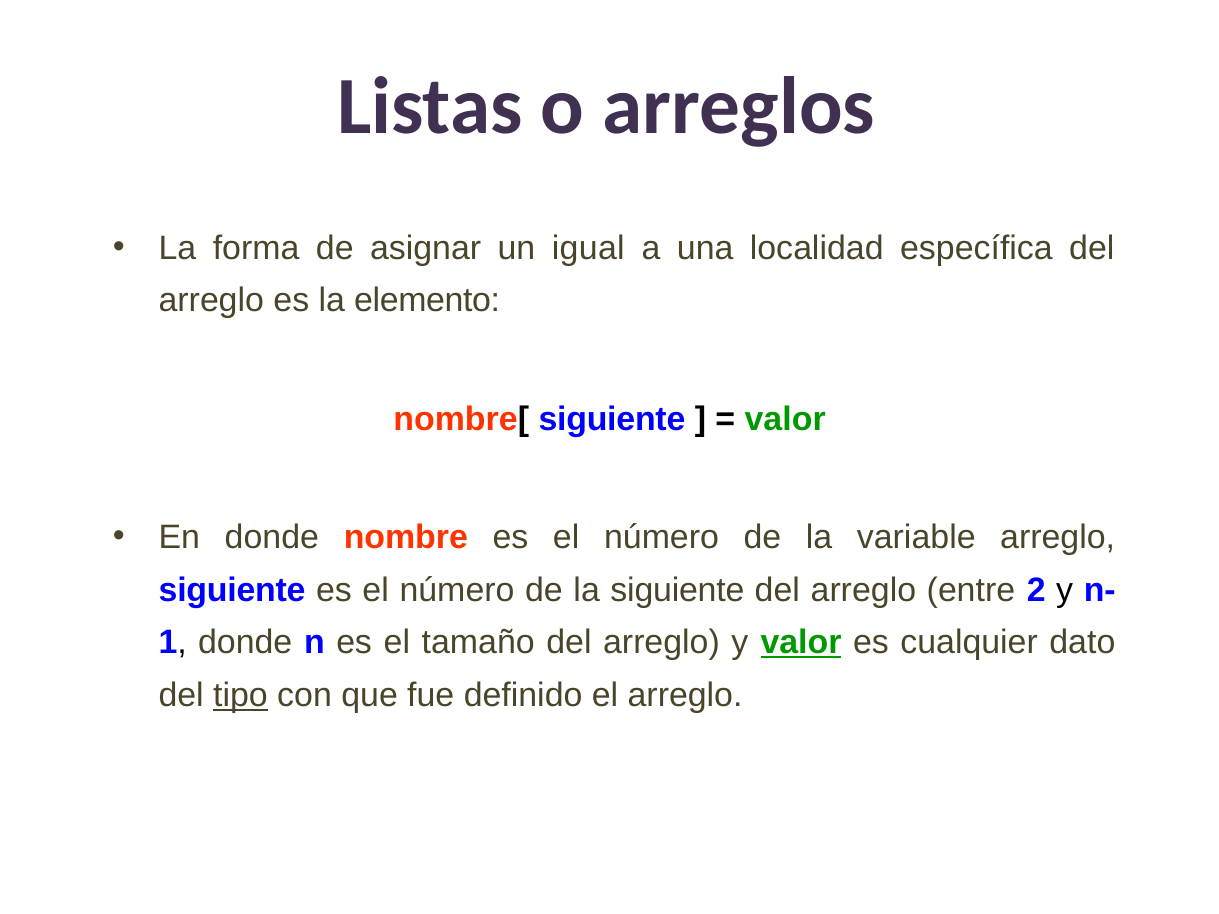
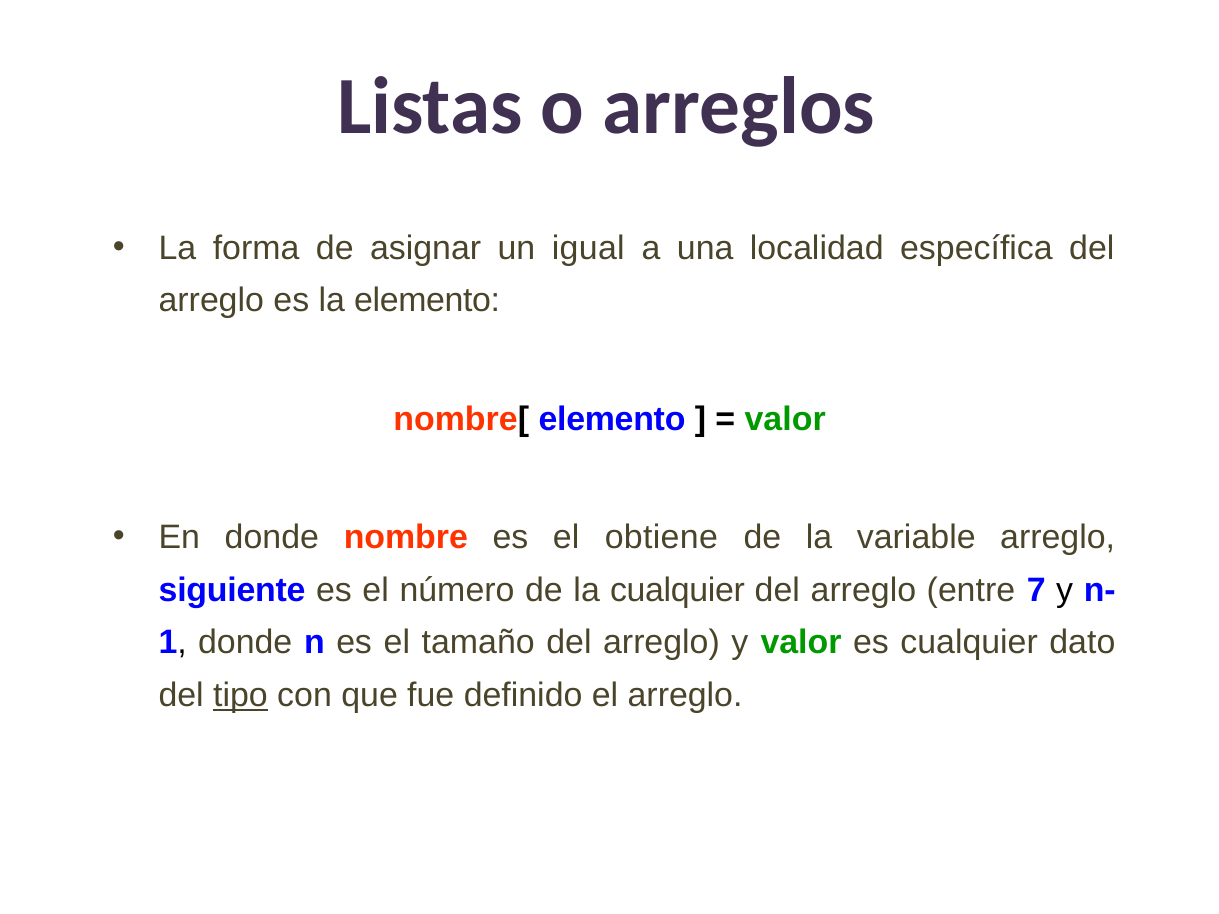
nombre[ siguiente: siguiente -> elemento (612, 419)
nombre es el número: número -> obtiene (661, 538)
la siguiente: siguiente -> cualquier (677, 590)
2: 2 -> 7 (1036, 590)
valor underline: present -> none (801, 643)
